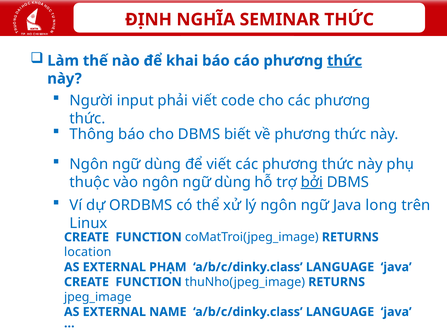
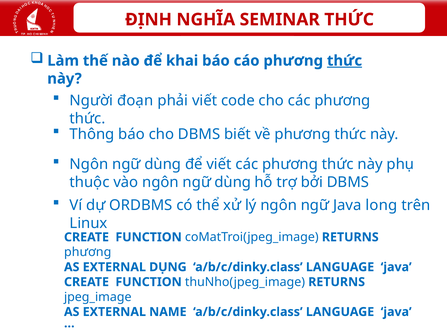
input: input -> đoạn (135, 100)
bởi underline: present -> none (312, 182)
location: location -> phương (88, 252)
PHẠM: PHẠM -> DỤNG (168, 266)
